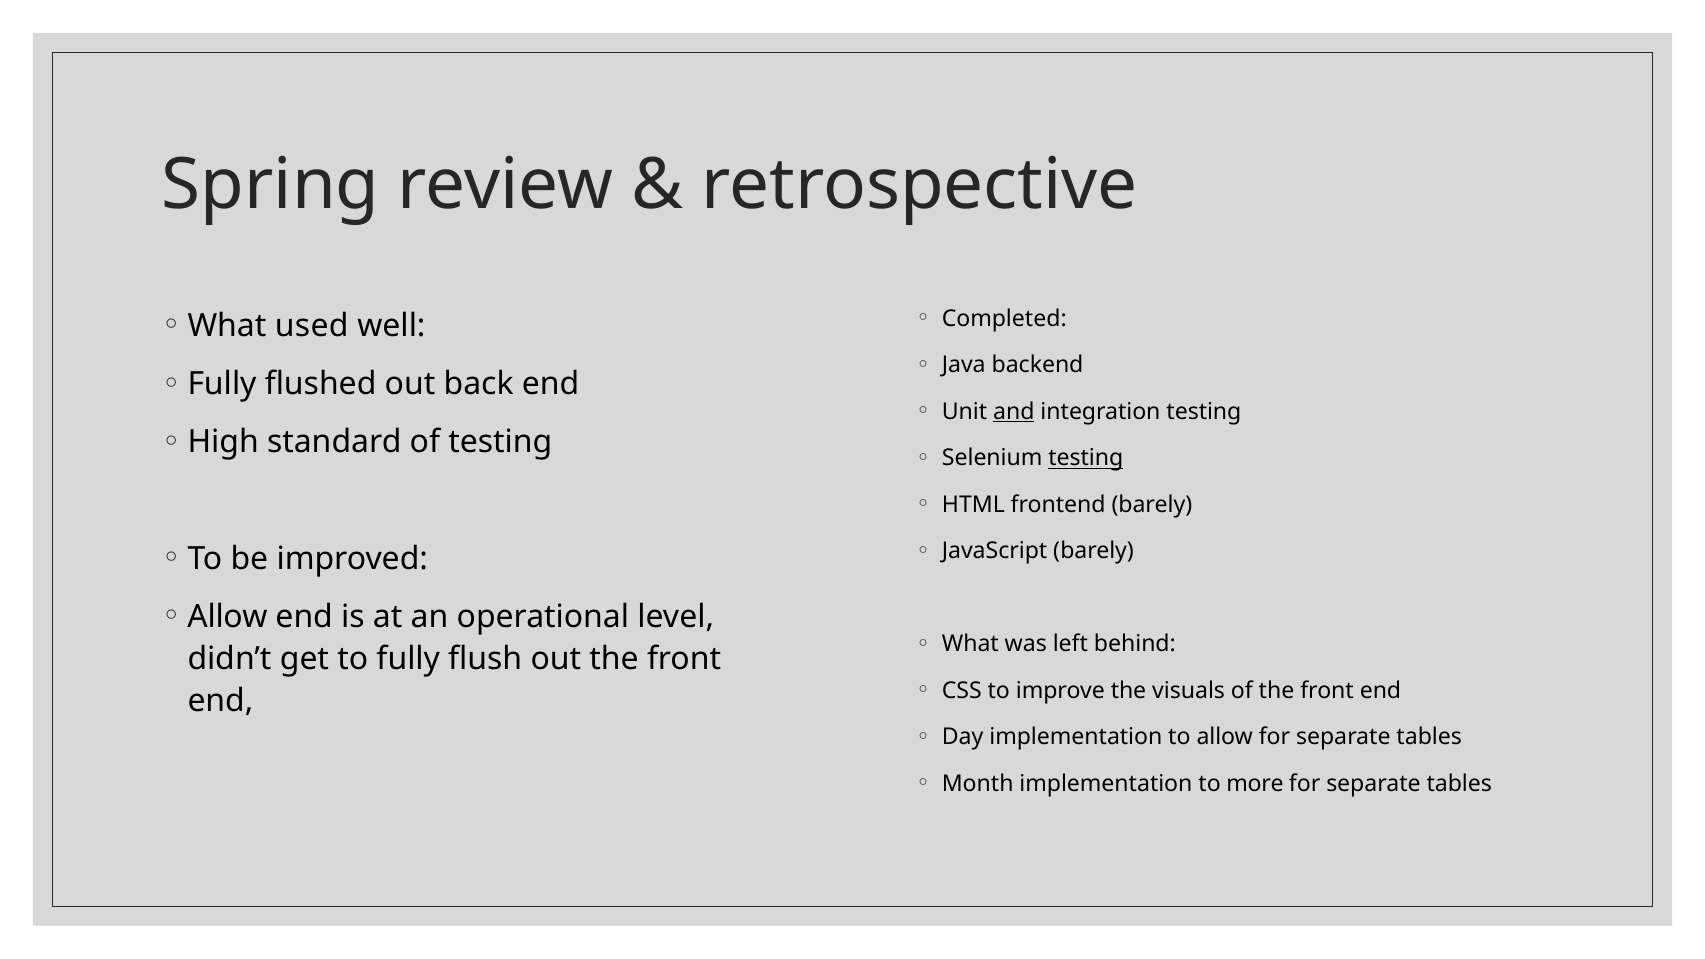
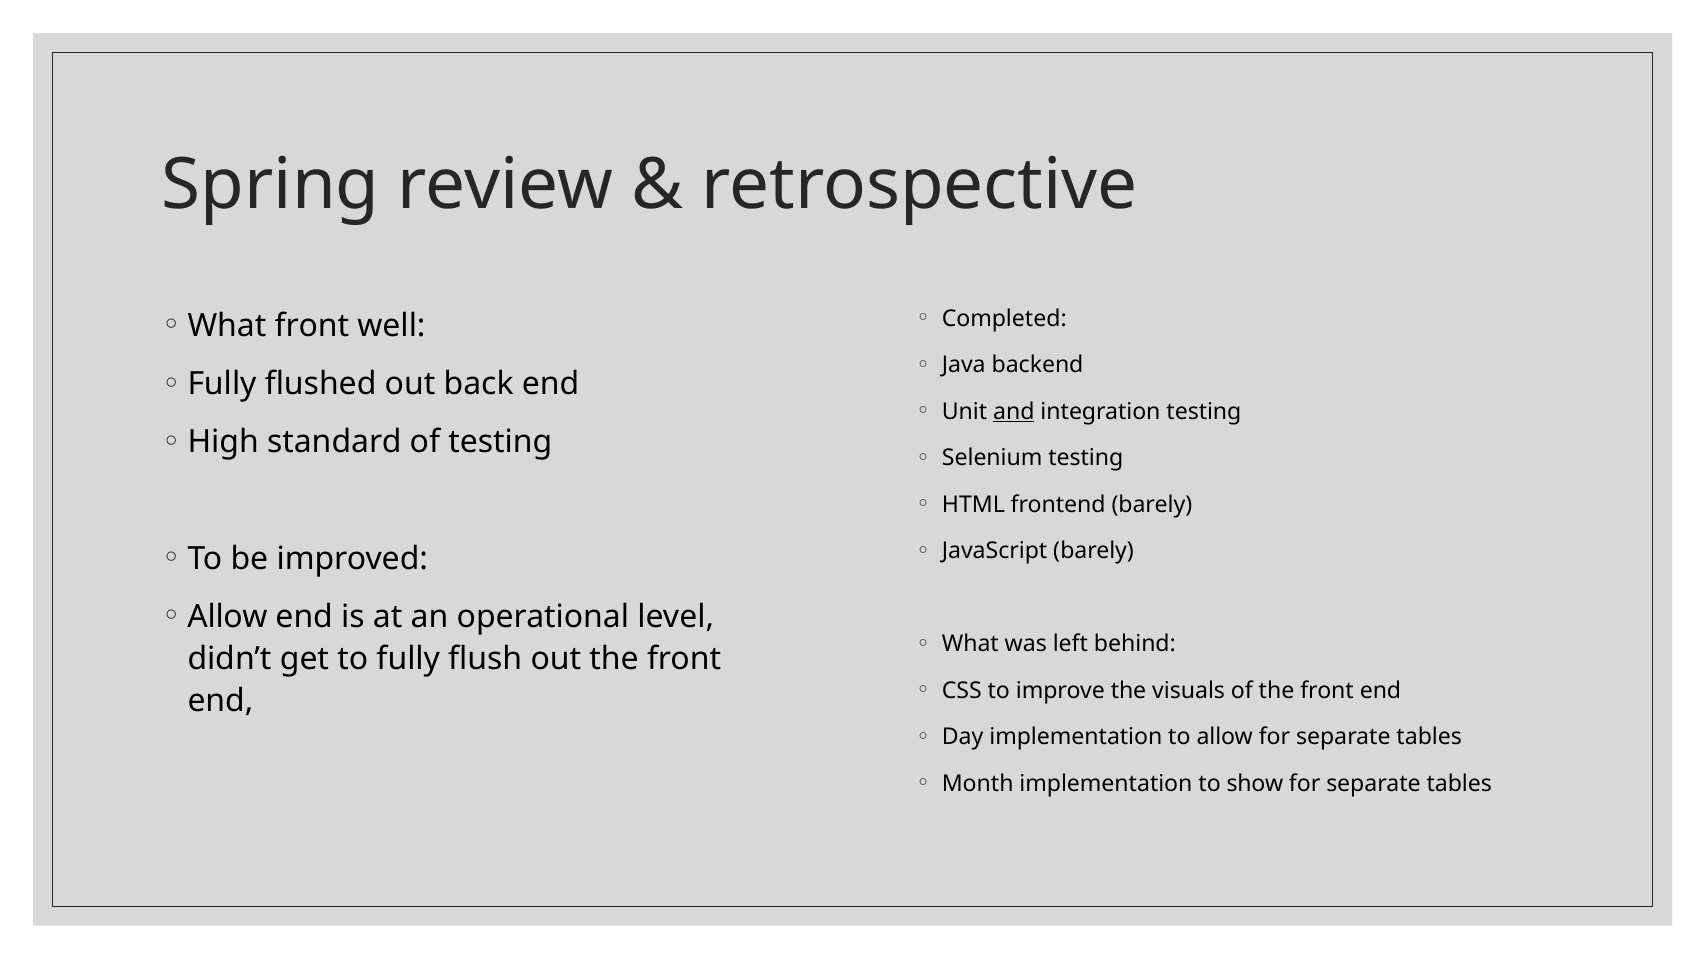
What used: used -> front (312, 326)
testing underline: present -> none (1086, 458)
more: more -> show (1255, 784)
